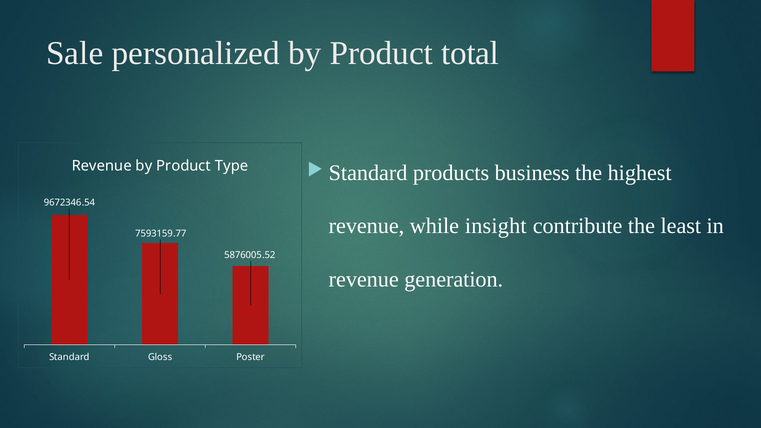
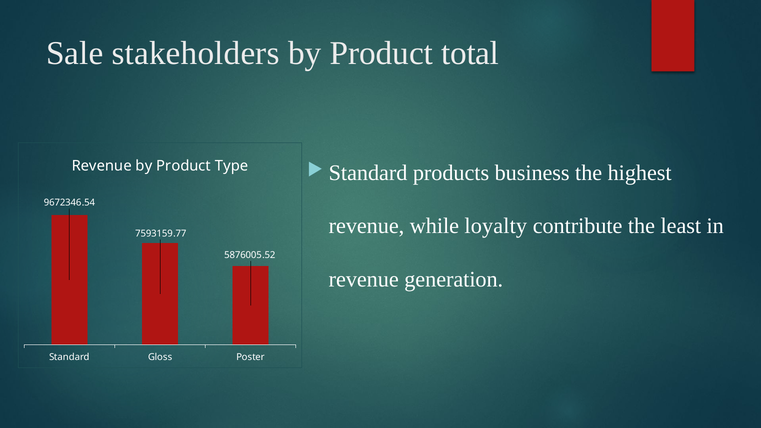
personalized: personalized -> stakeholders (196, 53)
insight: insight -> loyalty (496, 226)
